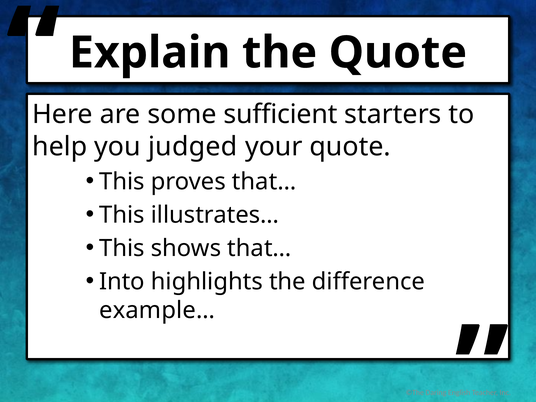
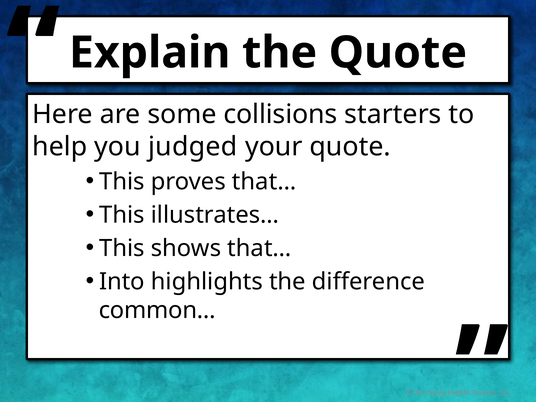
sufficient: sufficient -> collisions (280, 114)
example…: example… -> common… (157, 310)
